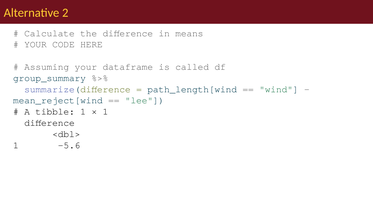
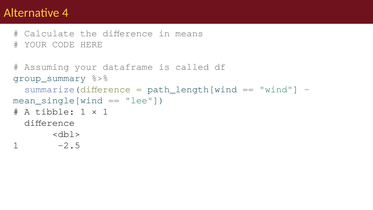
2: 2 -> 4 (65, 13)
mean_reject[wind: mean_reject[wind -> mean_single[wind (58, 100)
-5.6: -5.6 -> -2.5 (69, 145)
